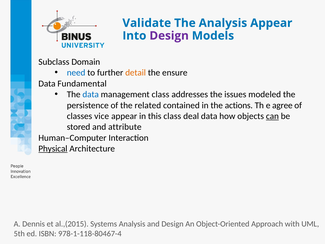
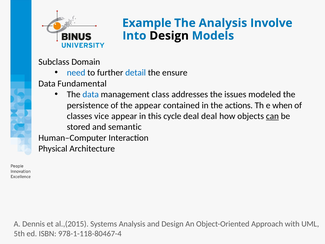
Validate: Validate -> Example (147, 23)
Analysis Appear: Appear -> Involve (271, 23)
Design colour: purple -> black (169, 36)
detail colour: orange -> blue (136, 73)
the related: related -> appear (148, 105)
agree: agree -> when (282, 105)
this class: class -> cycle (172, 116)
deal data: data -> deal (209, 116)
attribute: attribute -> semantic (125, 127)
Physical underline: present -> none (53, 149)
